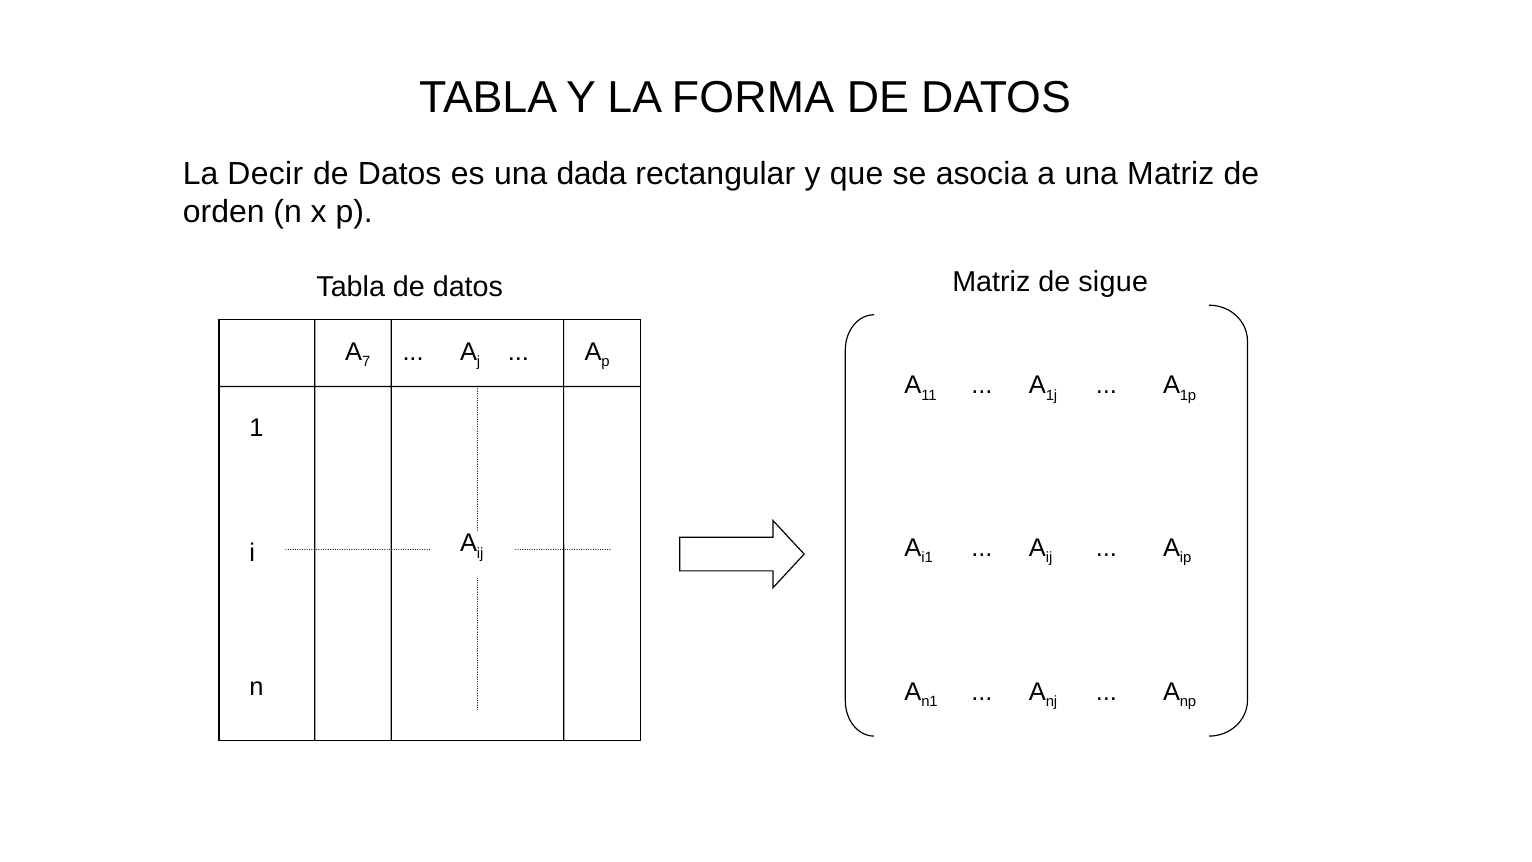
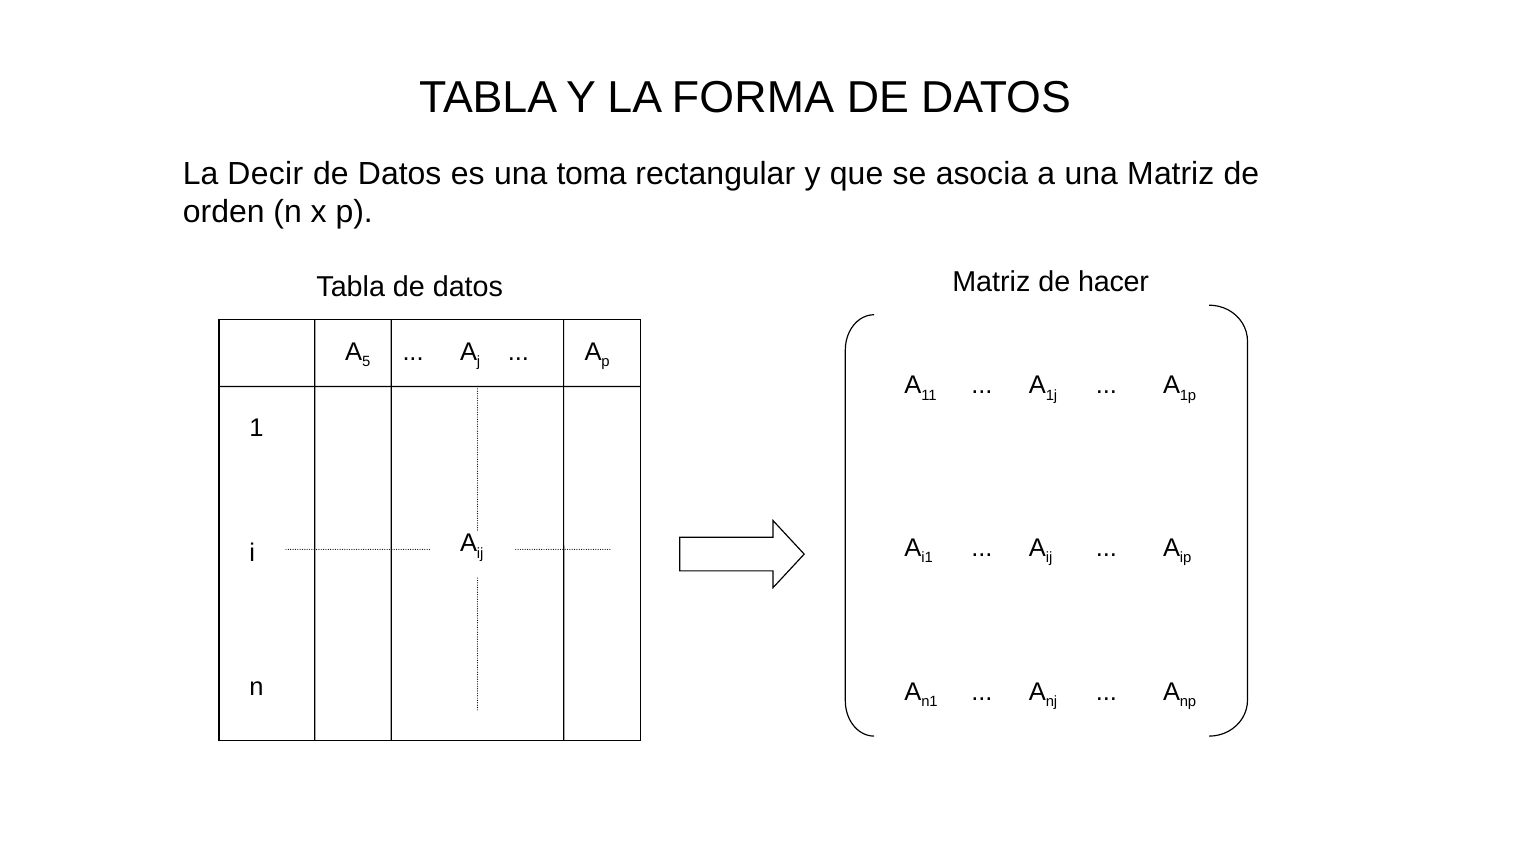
dada: dada -> toma (592, 174)
sigue: sigue -> hacer (1113, 282)
7: 7 -> 5 (366, 362)
